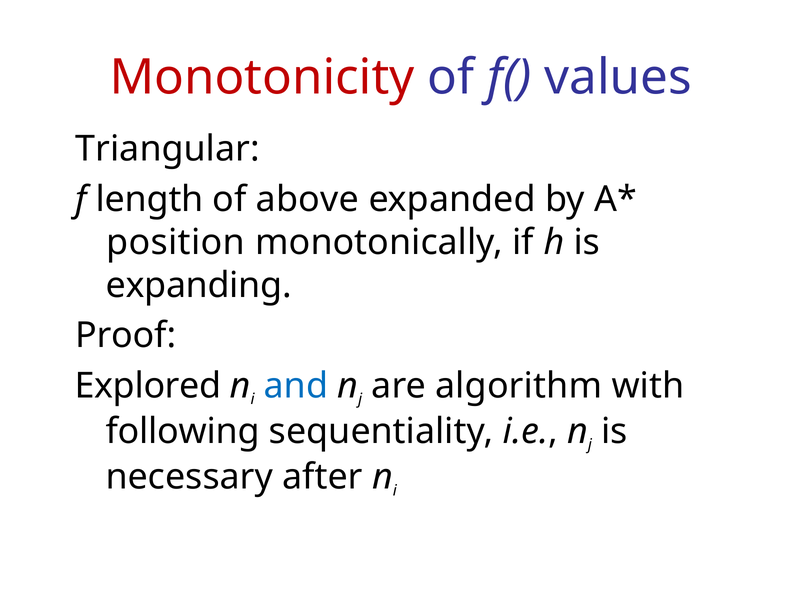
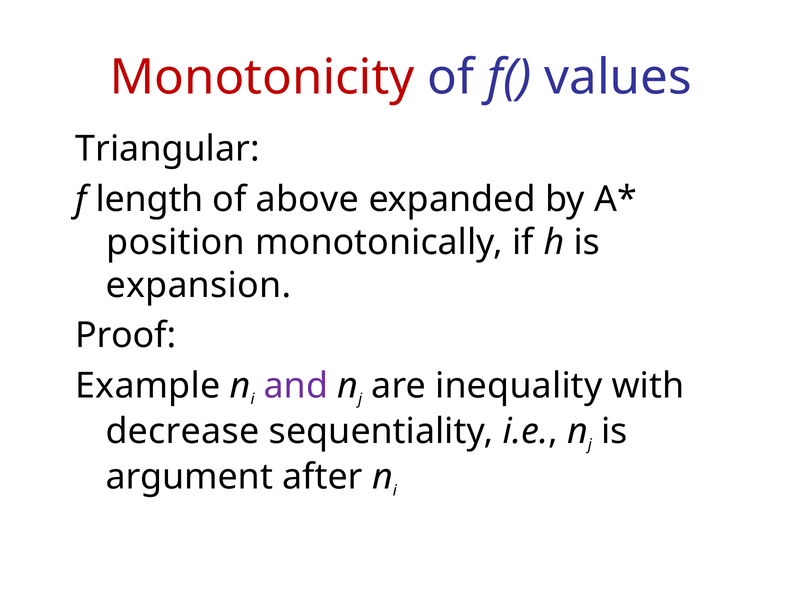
expanding: expanding -> expansion (198, 285)
Explored: Explored -> Example (148, 386)
and colour: blue -> purple (296, 386)
algorithm: algorithm -> inequality (519, 386)
following: following -> decrease (183, 432)
necessary: necessary -> argument (189, 477)
